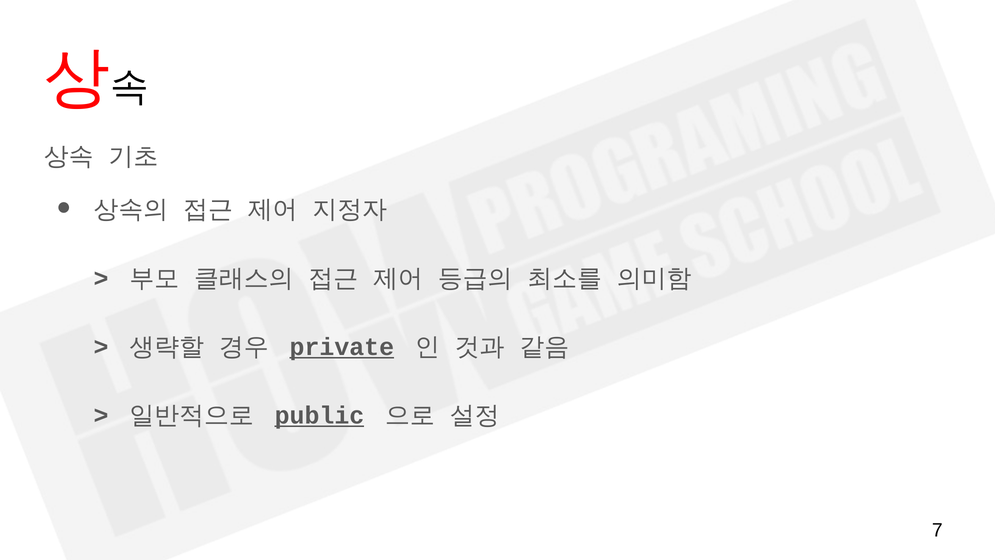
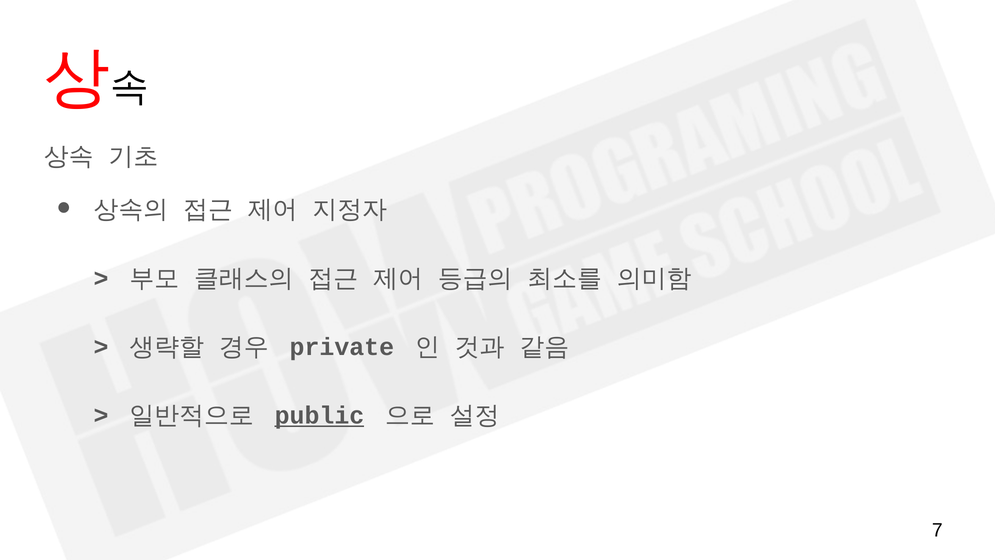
private underline: present -> none (342, 347)
